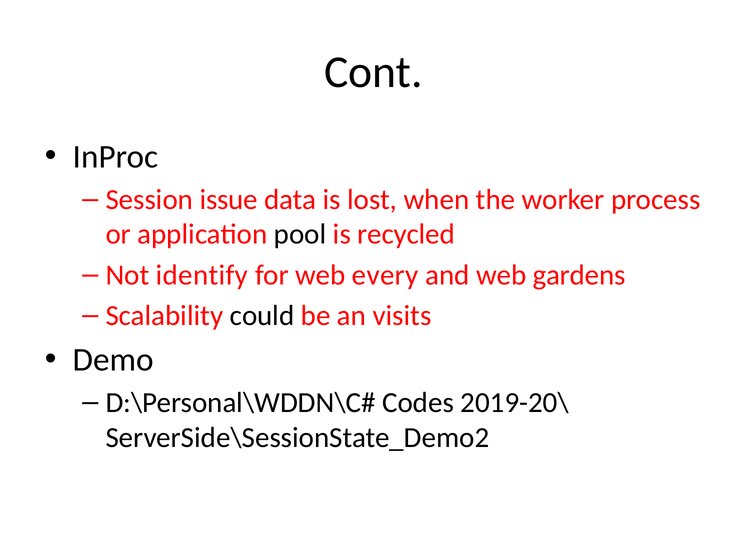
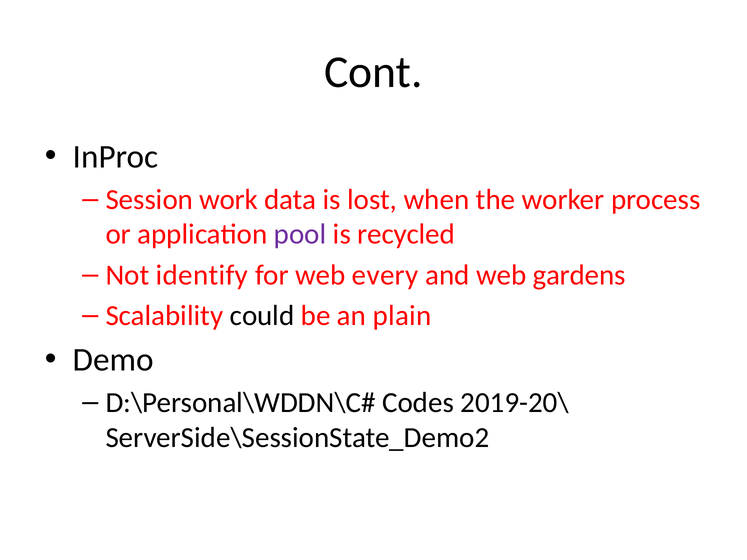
issue: issue -> work (229, 200)
pool colour: black -> purple (300, 234)
visits: visits -> plain (402, 316)
